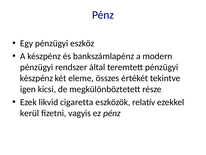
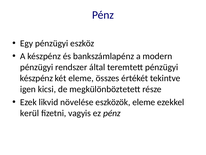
cigaretta: cigaretta -> növelése (77, 102)
eszközök relatív: relatív -> eleme (144, 102)
